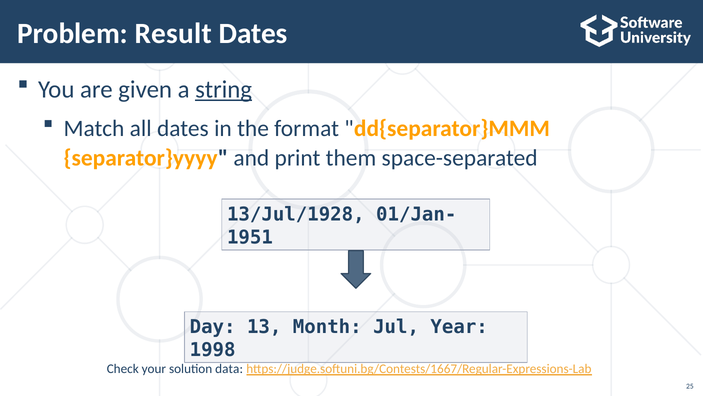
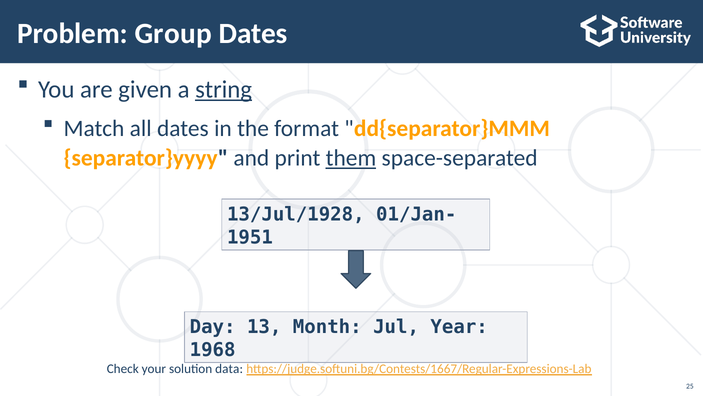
Result: Result -> Group (173, 33)
them underline: none -> present (351, 158)
1998: 1998 -> 1968 (213, 349)
